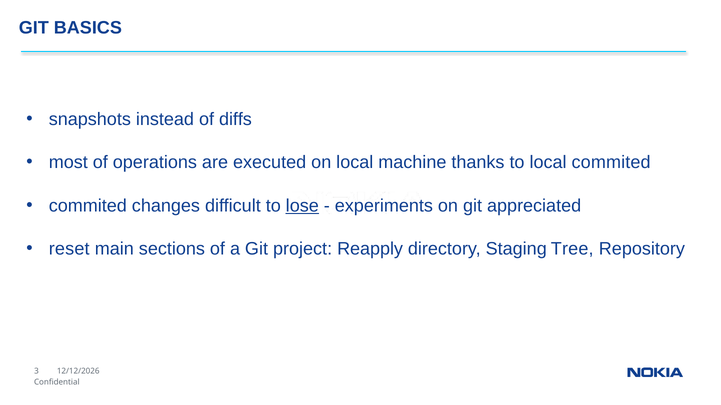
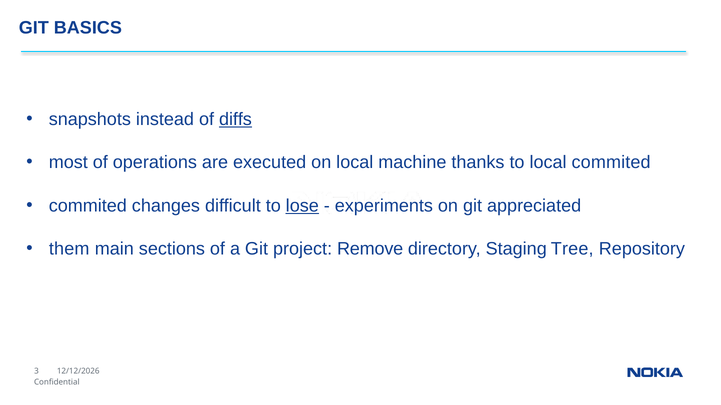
diffs underline: none -> present (235, 119)
reset: reset -> them (69, 249)
Reapply: Reapply -> Remove (370, 249)
